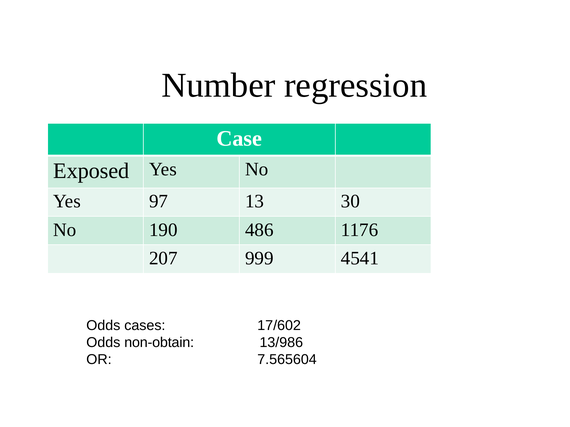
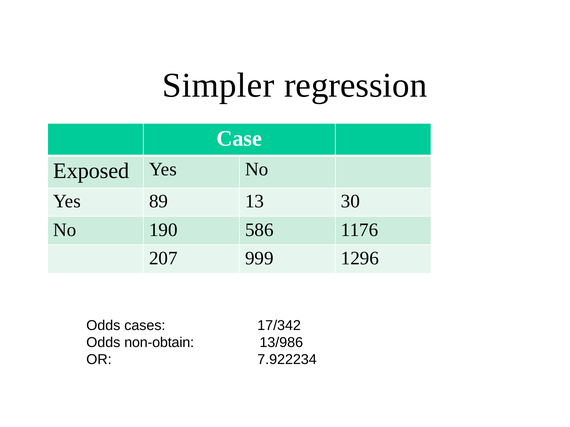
Number: Number -> Simpler (218, 86)
97: 97 -> 89 (159, 202)
486: 486 -> 586 (259, 230)
4541: 4541 -> 1296 (360, 259)
17/602: 17/602 -> 17/342 (279, 326)
7.565604: 7.565604 -> 7.922234 (287, 360)
